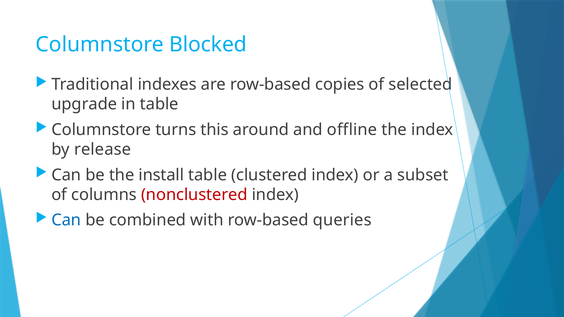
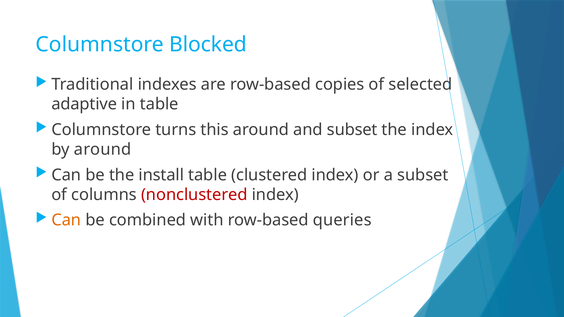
upgrade: upgrade -> adaptive (84, 104)
and offline: offline -> subset (352, 130)
by release: release -> around (103, 149)
Can colour: blue -> orange (66, 220)
